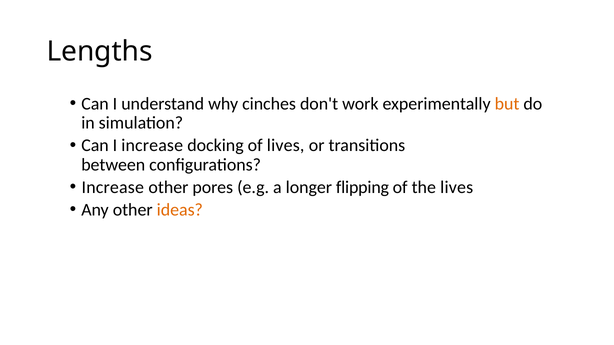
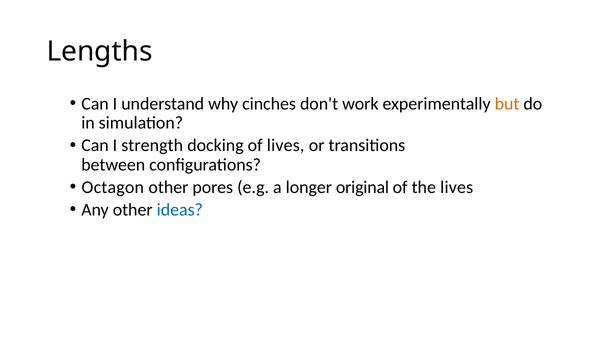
I increase: increase -> strength (152, 146)
Increase: Increase -> Octagon (113, 187)
flipping: flipping -> original (362, 187)
ideas colour: orange -> blue (180, 210)
